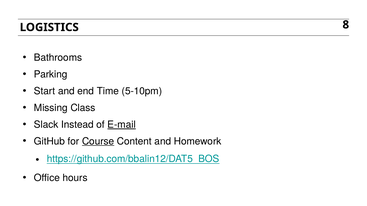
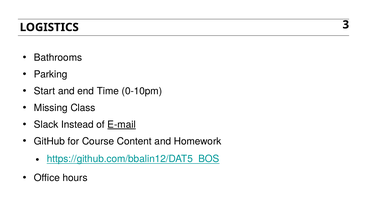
8: 8 -> 3 (346, 25)
5-10pm: 5-10pm -> 0-10pm (142, 91)
Course underline: present -> none (98, 141)
